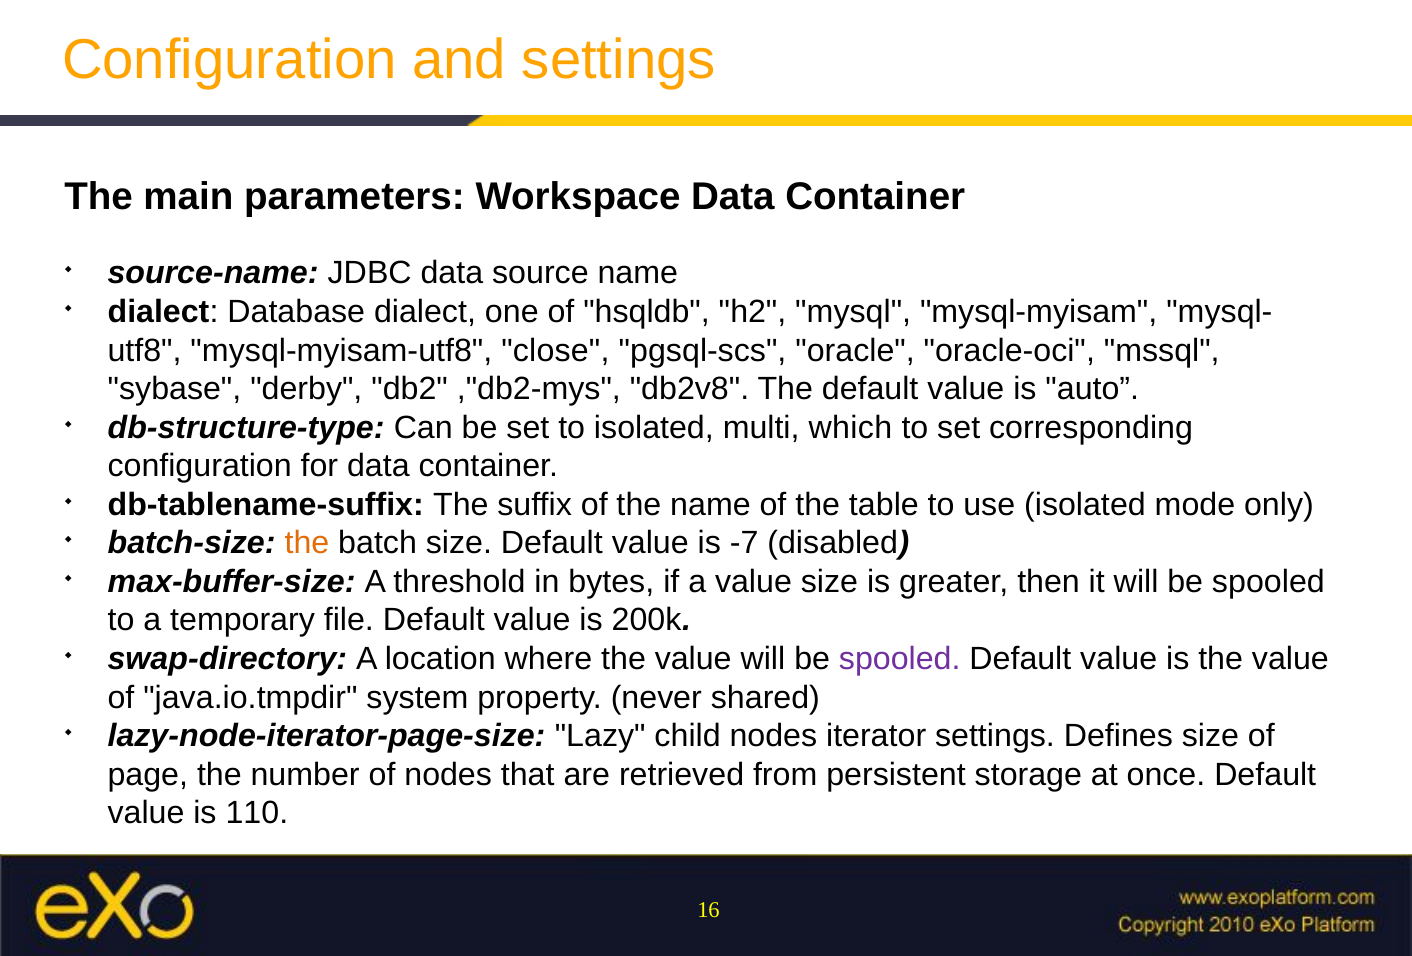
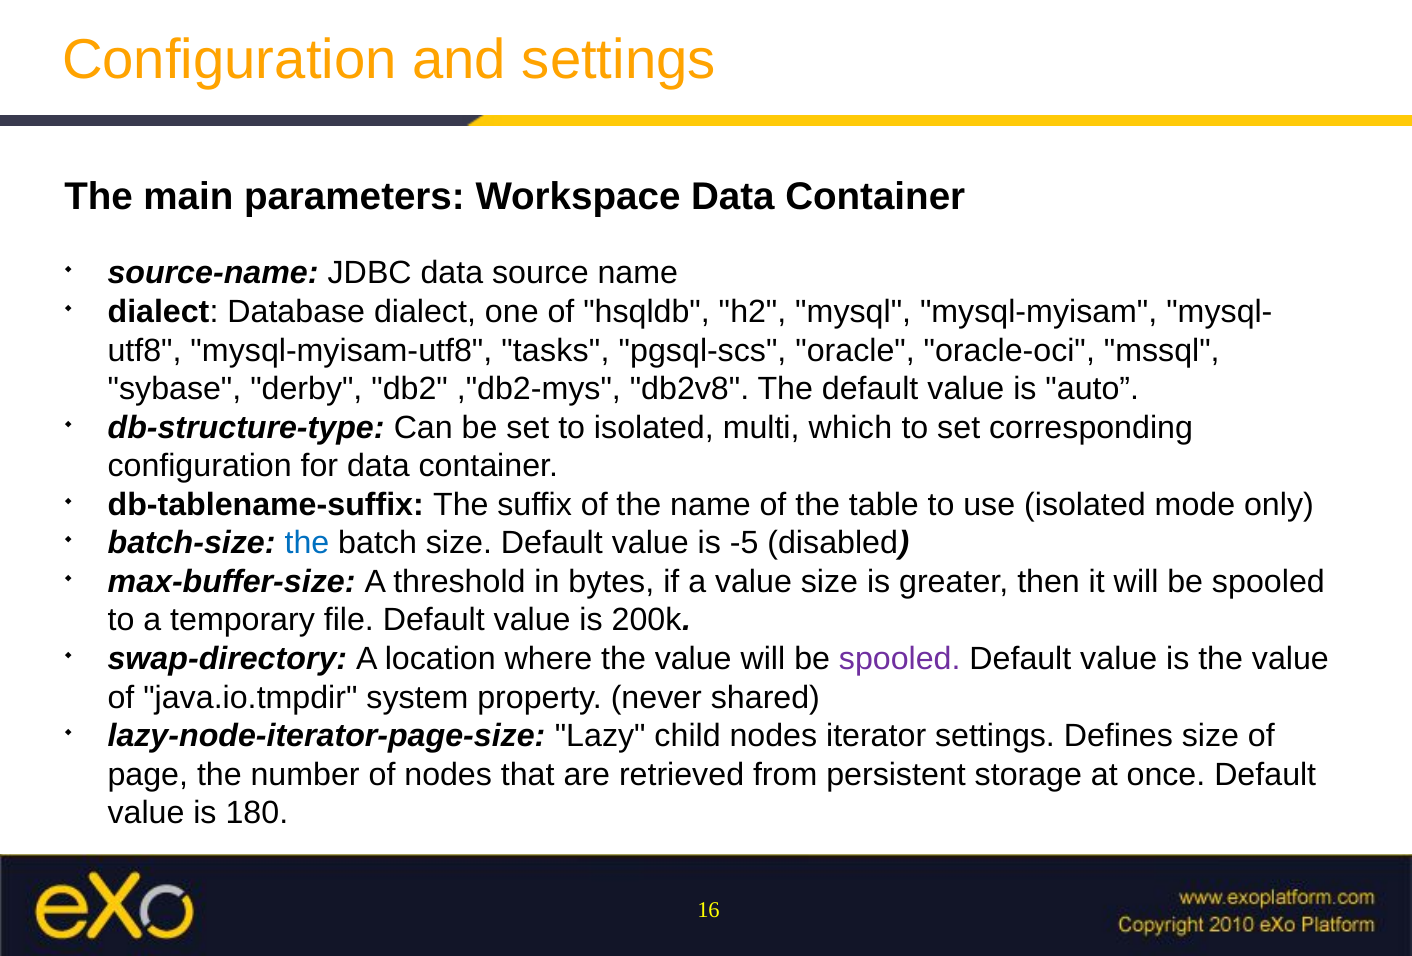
close: close -> tasks (555, 351)
the colour: orange -> blue (307, 543)
-7: -7 -> -5 (744, 543)
110: 110 -> 180 (257, 814)
